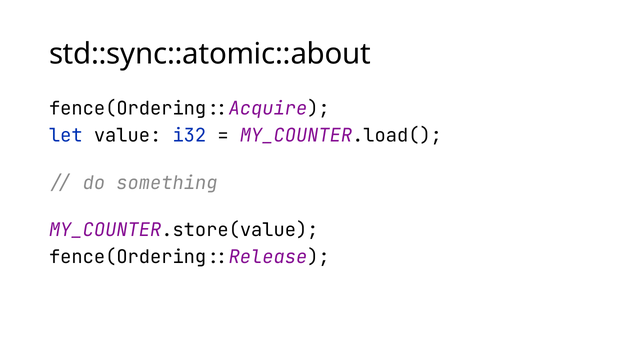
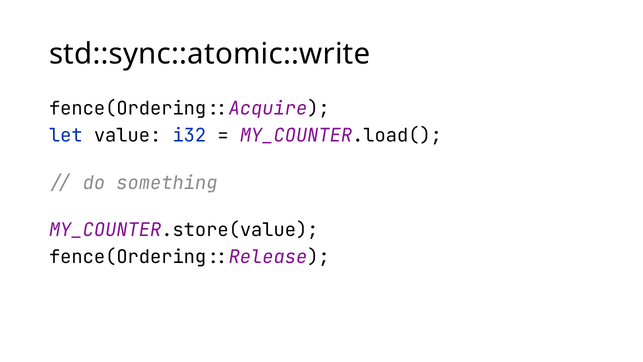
std::sync::atomic::about: std::sync::atomic::about -> std::sync::atomic::write (210, 54)
